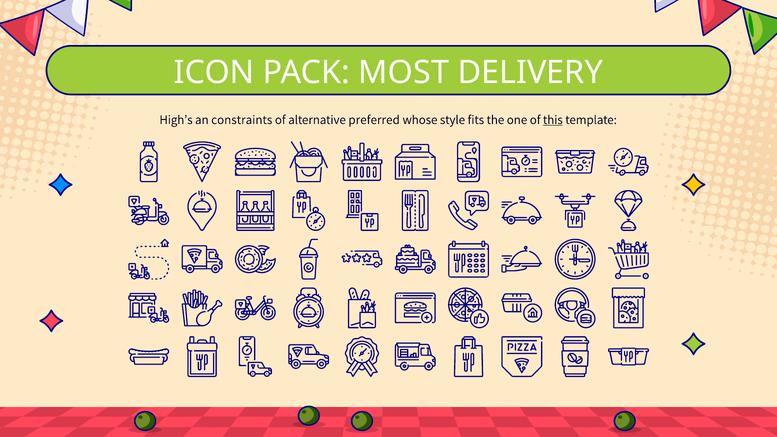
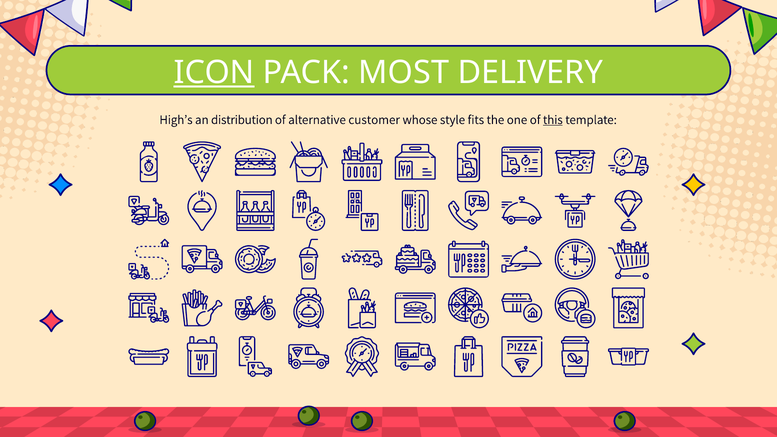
ICON underline: none -> present (214, 72)
constraints: constraints -> distribution (242, 120)
preferred: preferred -> customer (374, 120)
